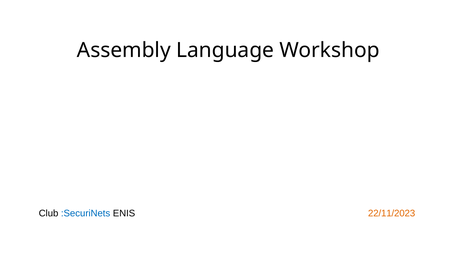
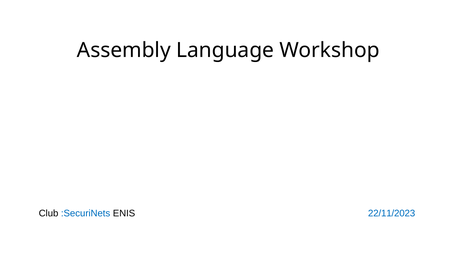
22/11/2023 colour: orange -> blue (392, 213)
